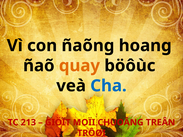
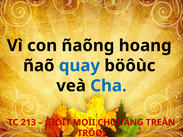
quay colour: orange -> blue (79, 66)
